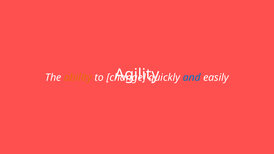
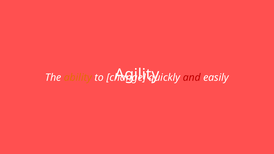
and colour: blue -> red (192, 77)
